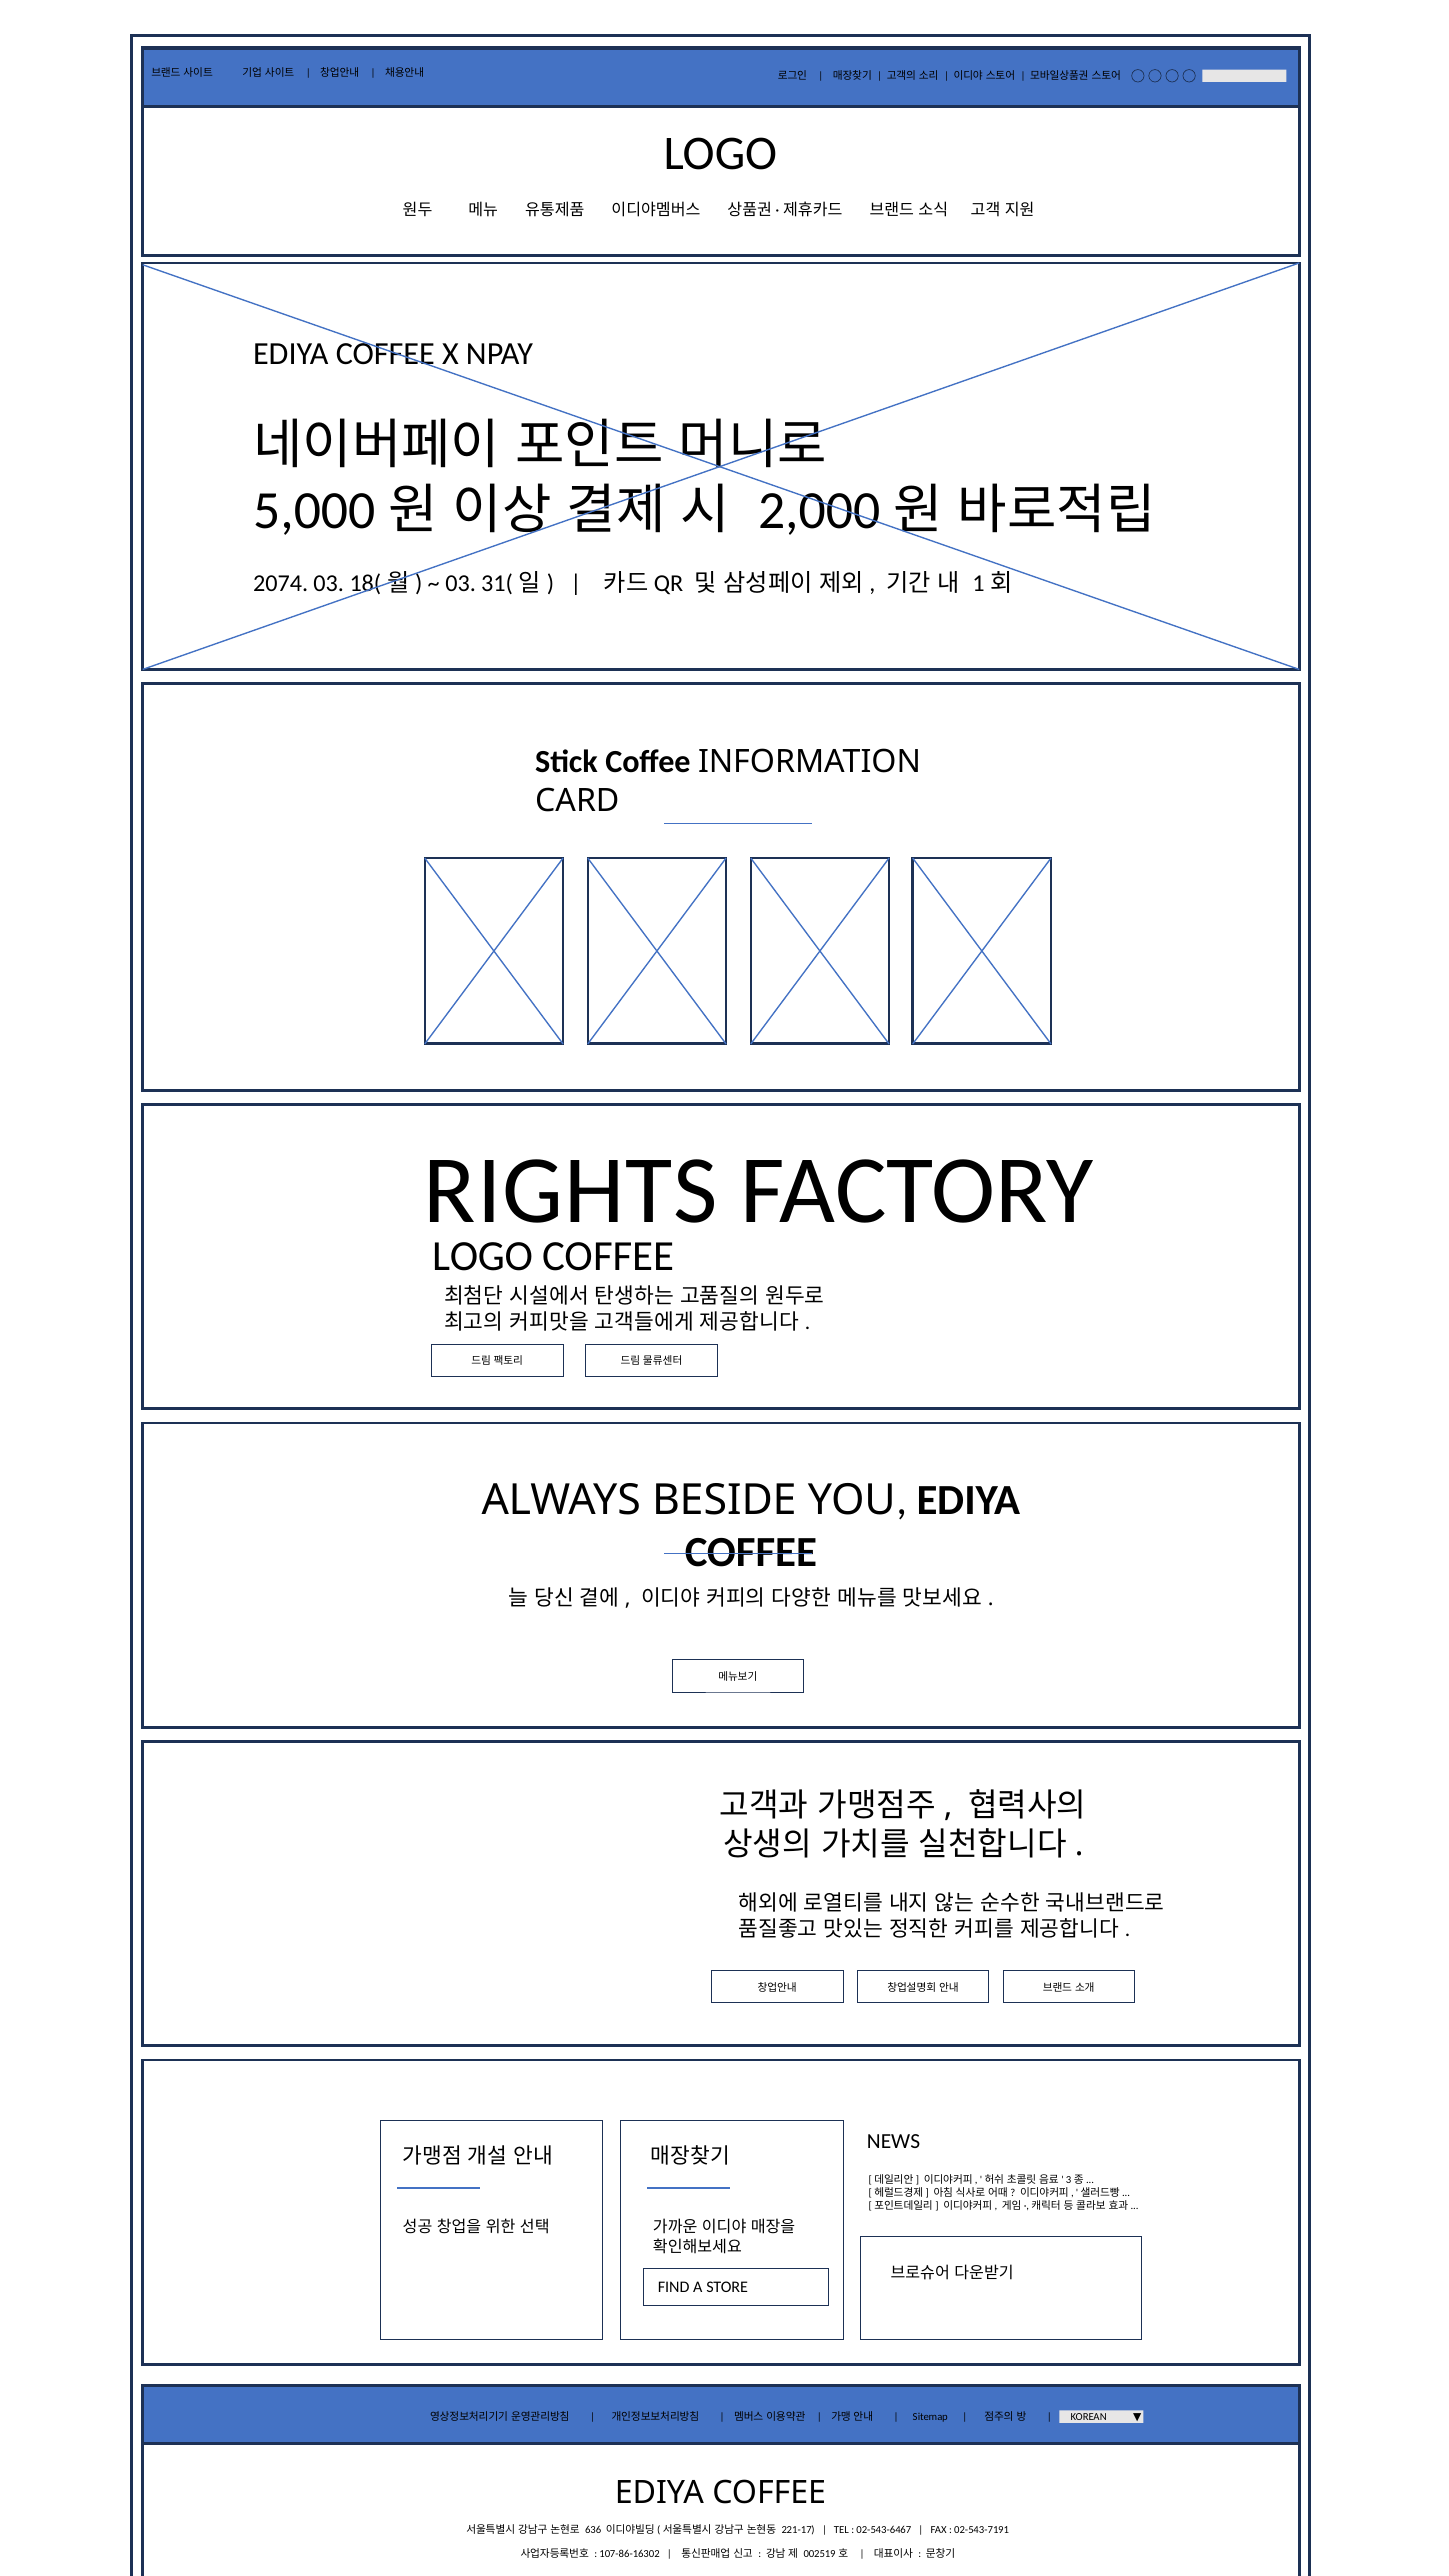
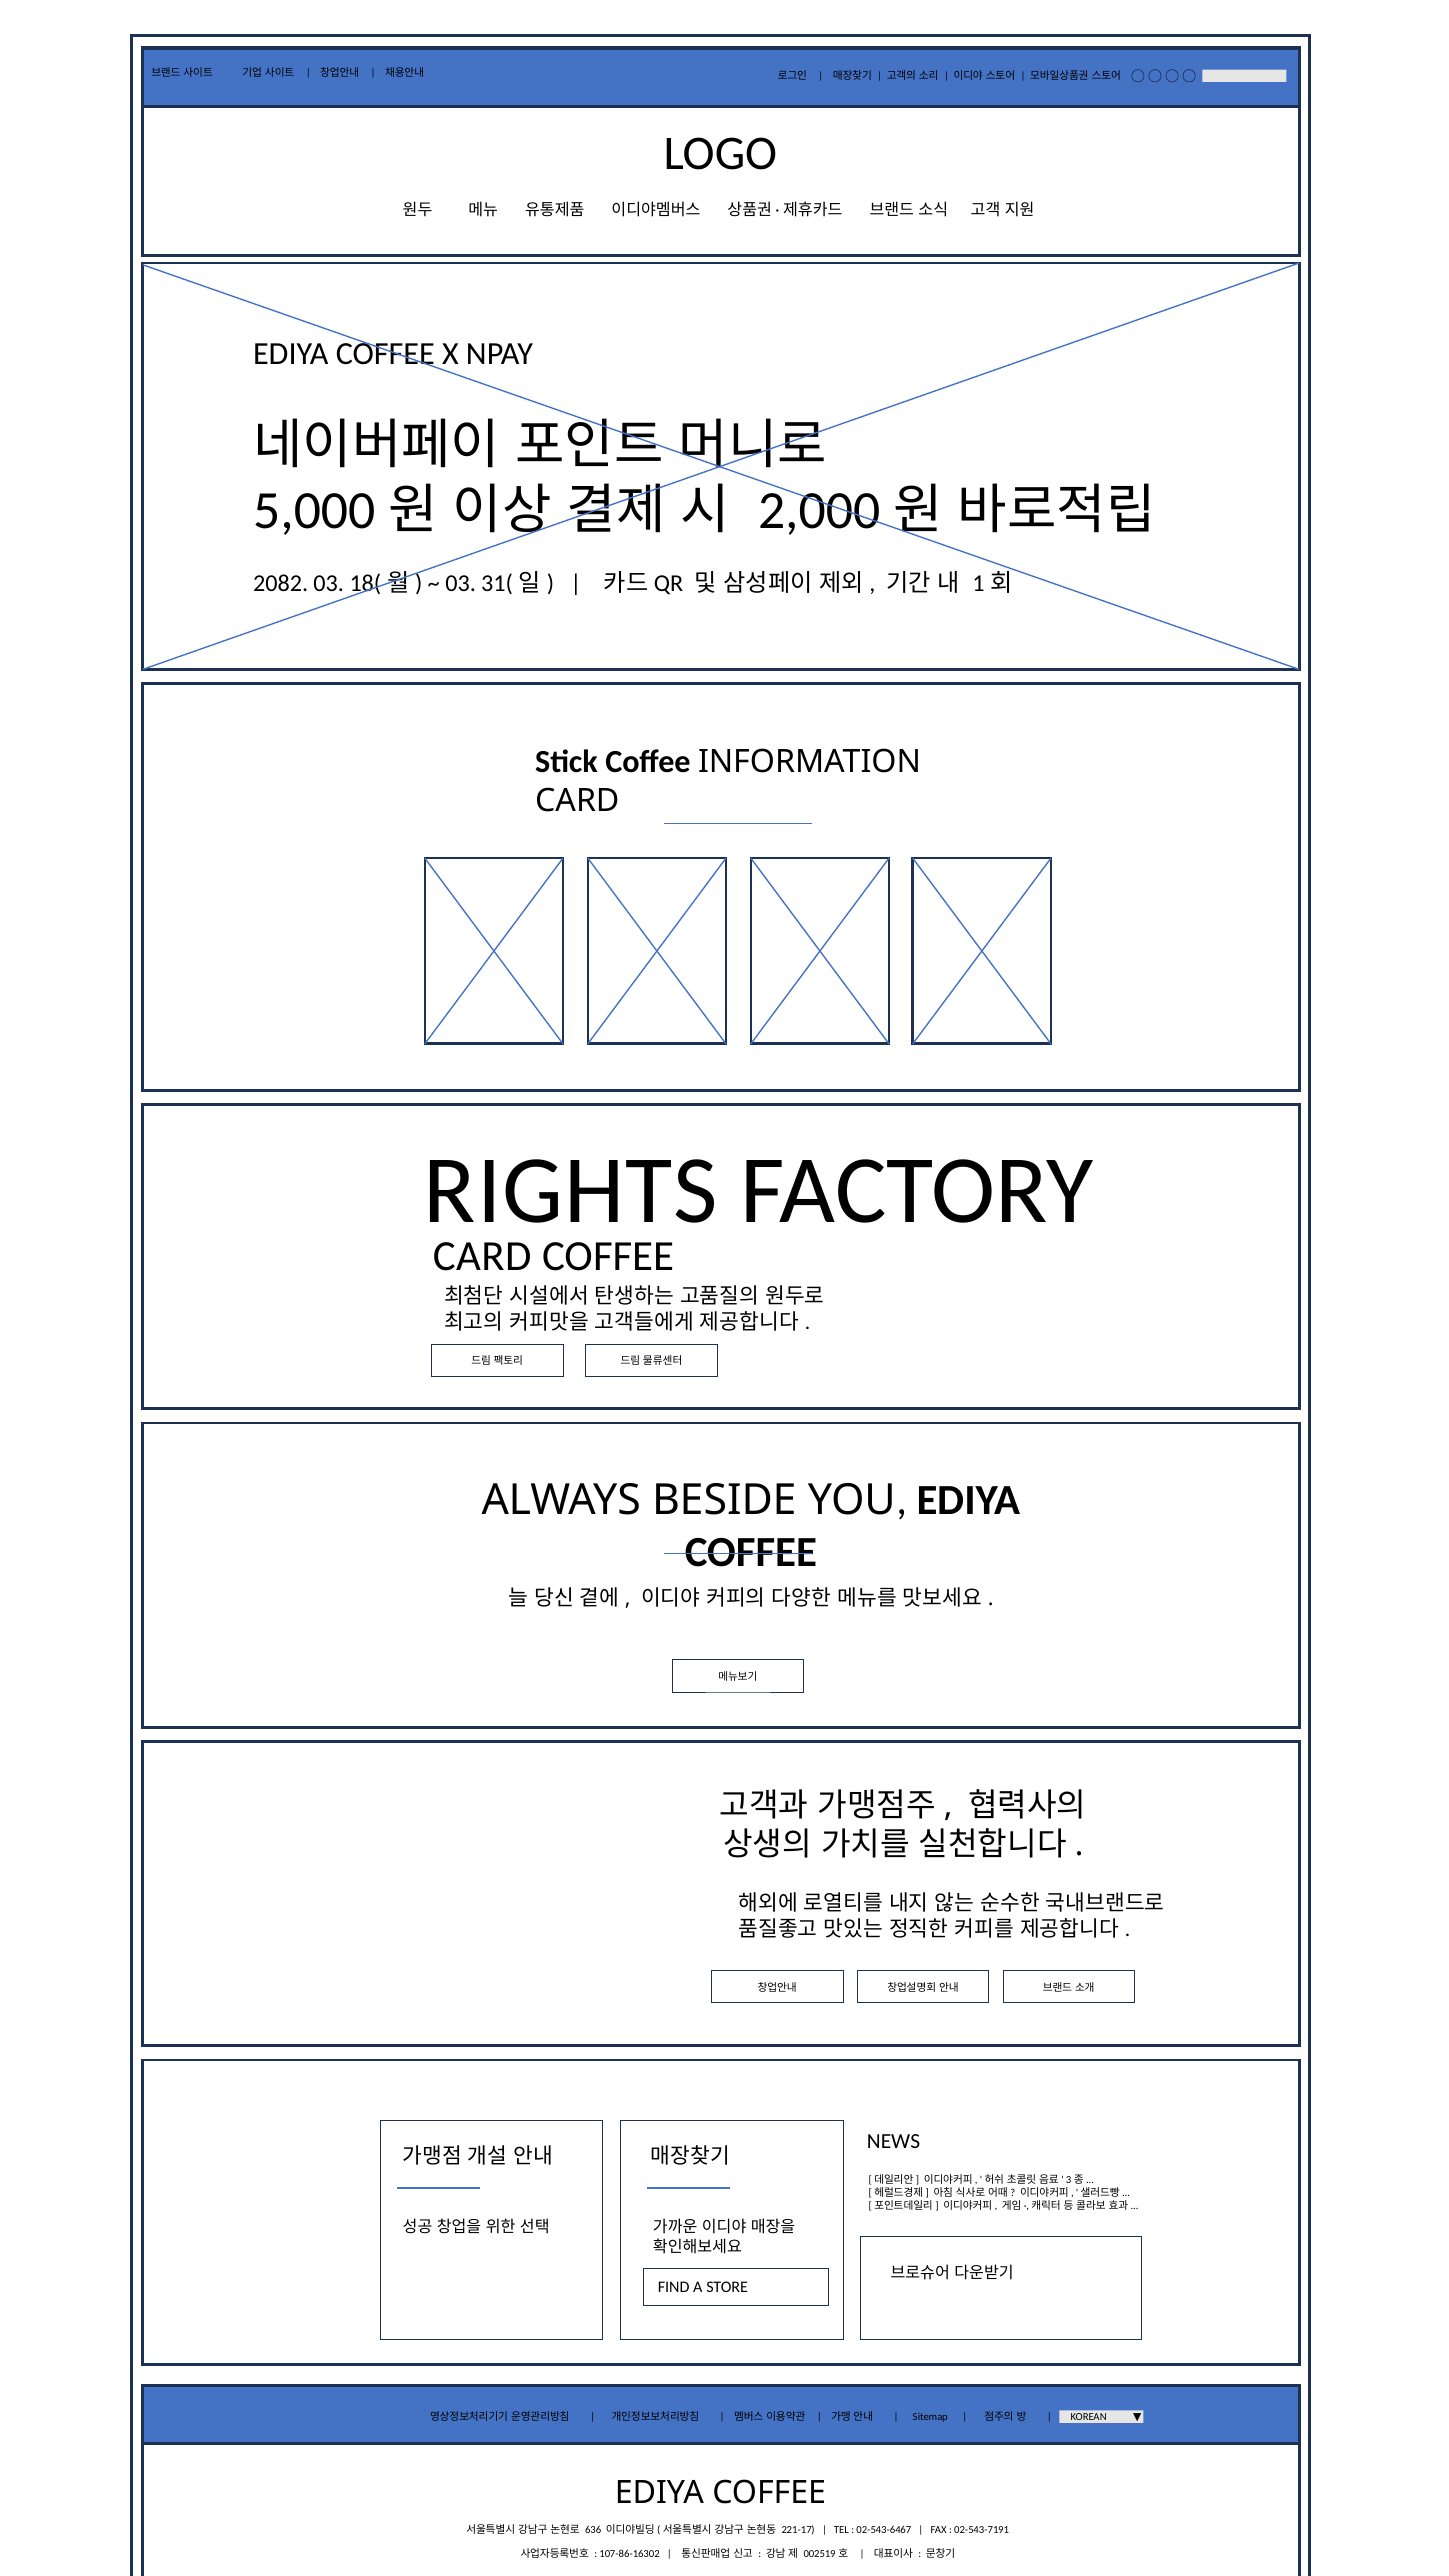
2074: 2074 -> 2082 (281, 584)
LOGO: LOGO -> CARD (482, 1256)
